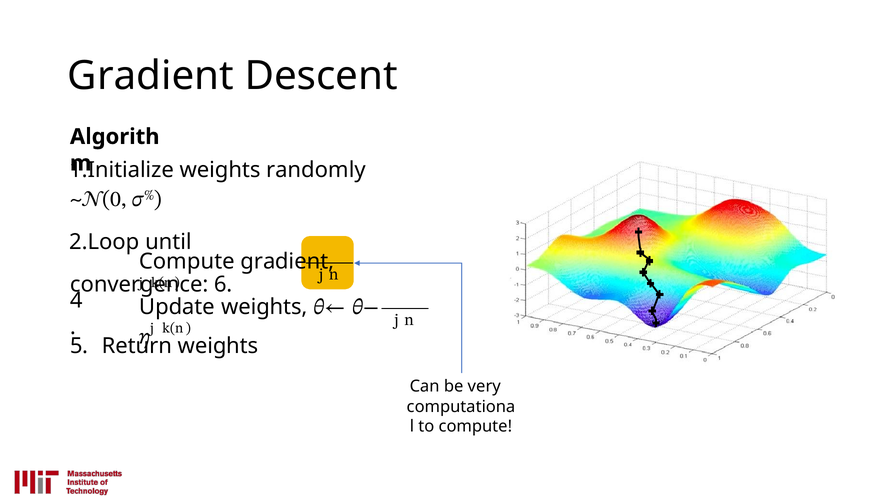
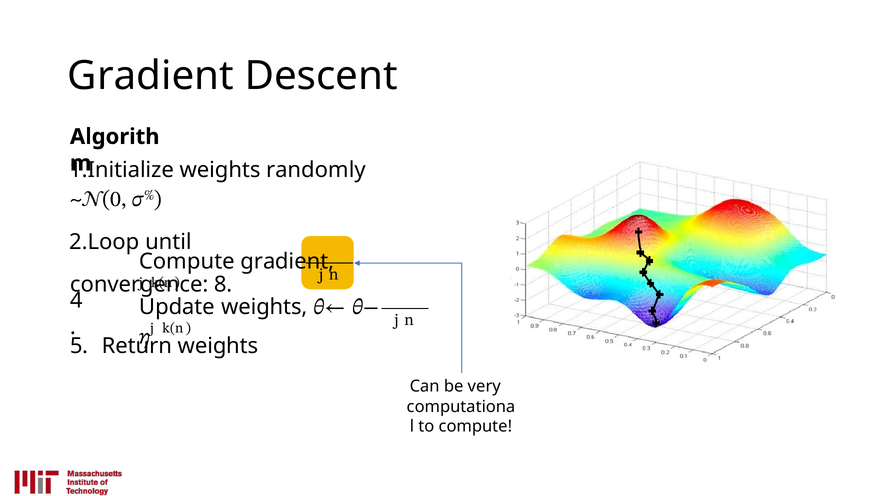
6: 6 -> 8 (223, 285)
